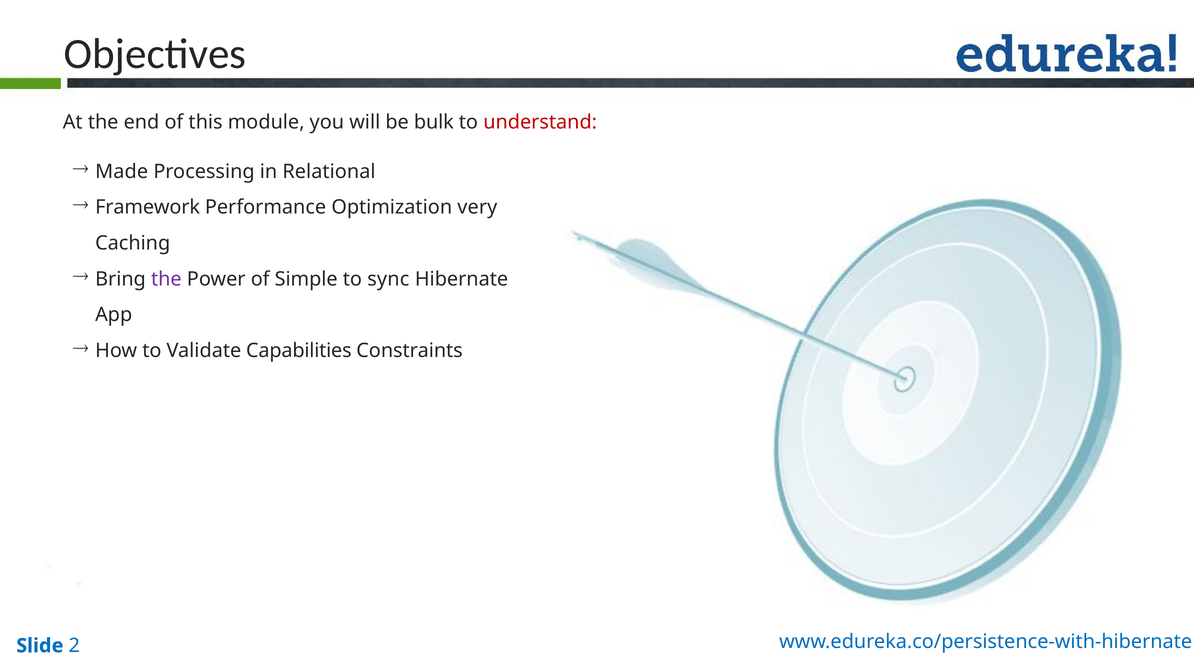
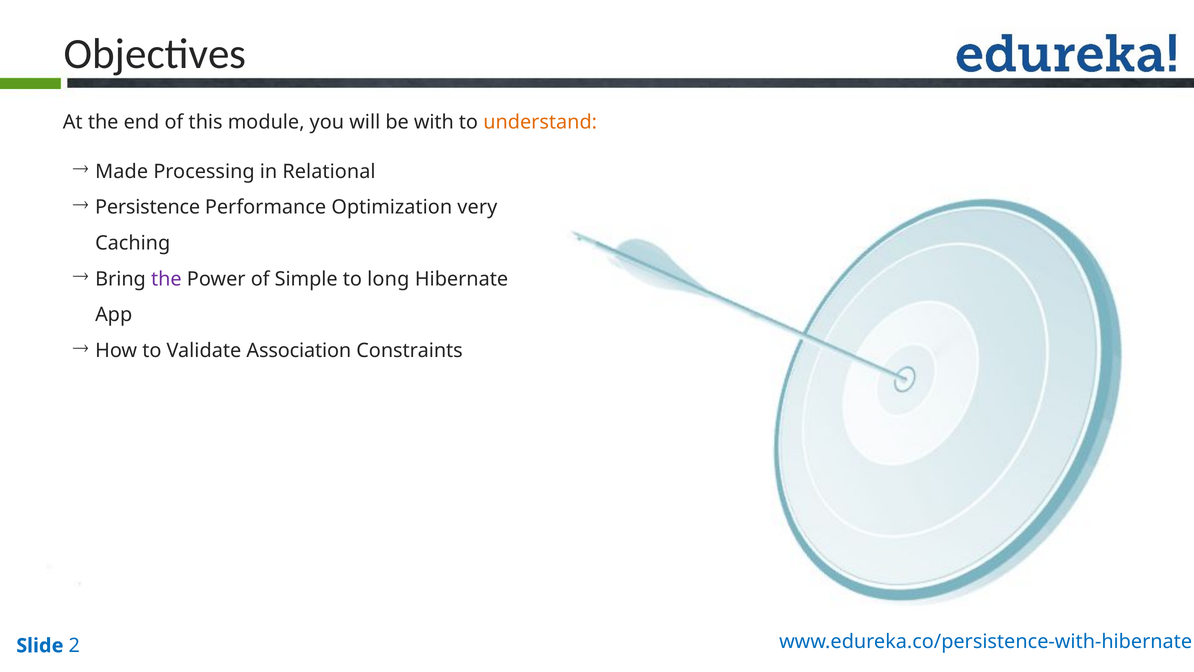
bulk: bulk -> with (434, 122)
understand colour: red -> orange (540, 122)
Framework: Framework -> Persistence (148, 207)
sync: sync -> long (388, 279)
Capabilities: Capabilities -> Association (299, 350)
